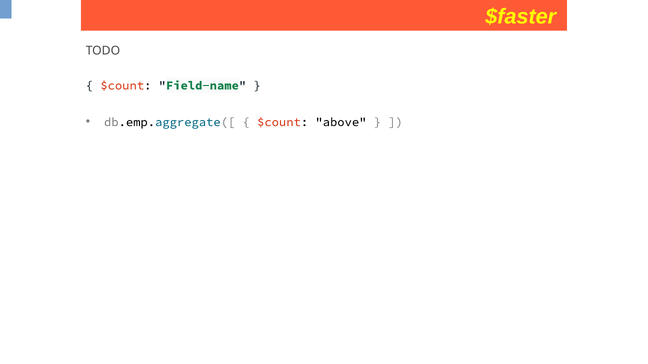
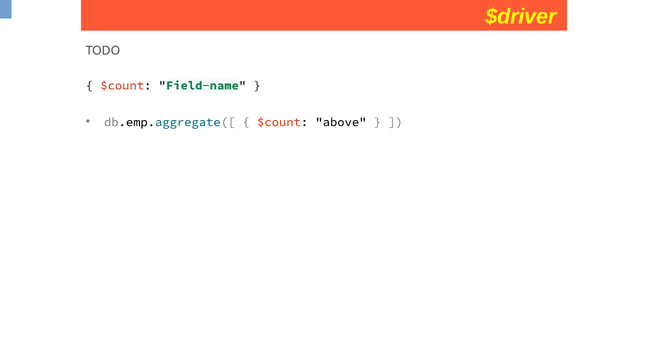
$faster: $faster -> $driver (521, 17)
